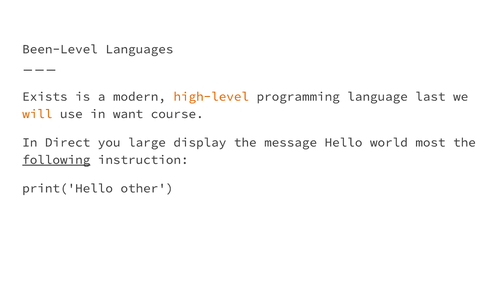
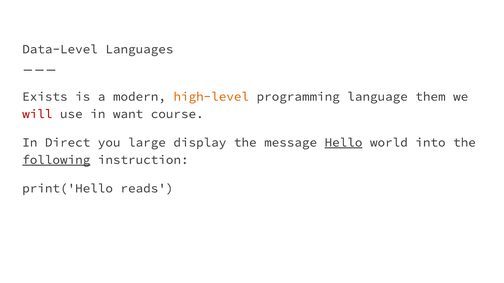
Been-Level: Been-Level -> Data-Level (60, 49)
last: last -> them (430, 97)
will colour: orange -> red (37, 114)
Hello underline: none -> present (344, 143)
most: most -> into (430, 143)
other: other -> reads (147, 189)
